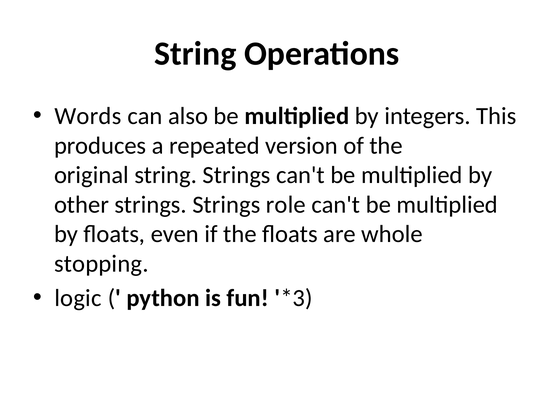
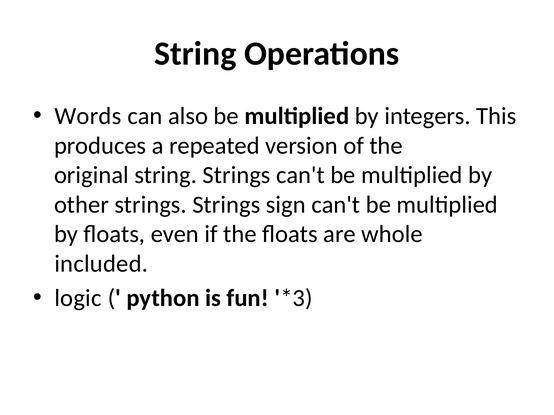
role: role -> sign (286, 205)
stopping: stopping -> included (101, 264)
